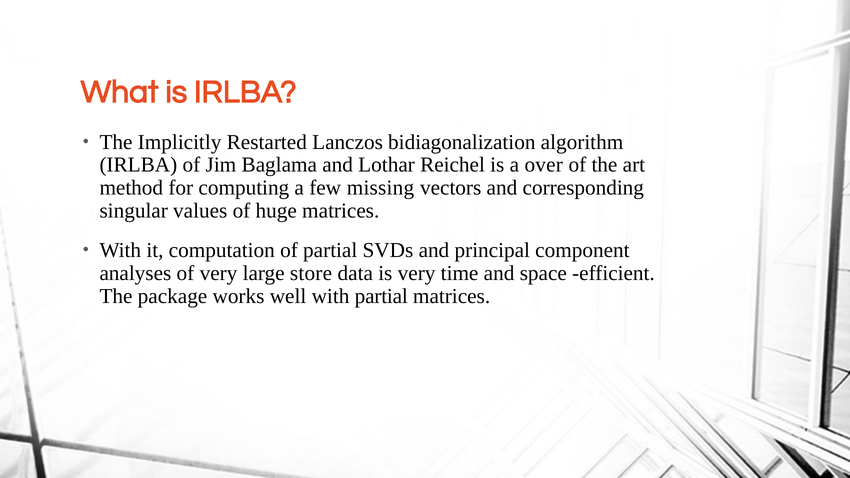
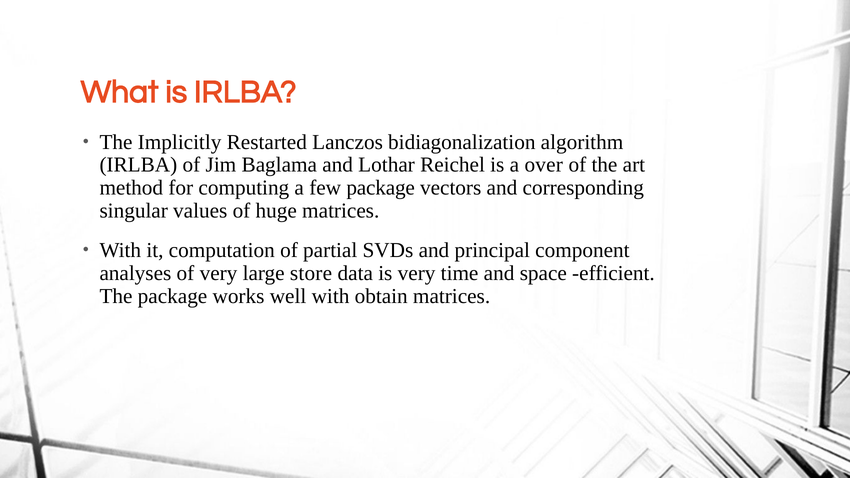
few missing: missing -> package (381, 188)
with partial: partial -> obtain (381, 296)
